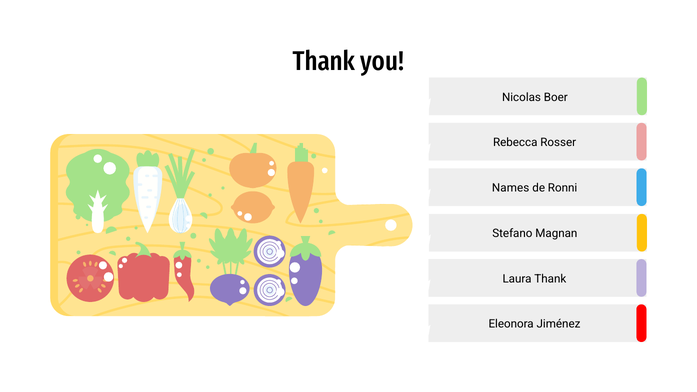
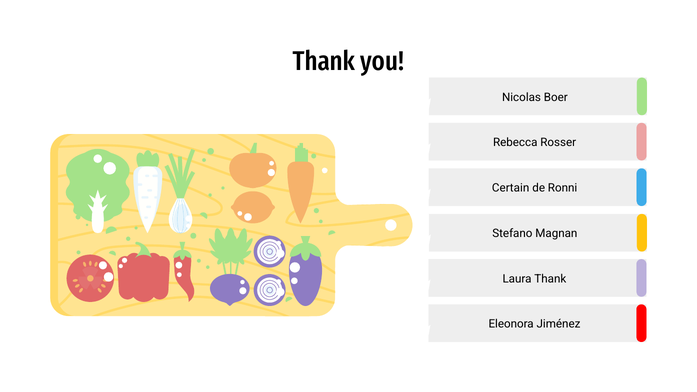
Names: Names -> Certain (511, 188)
